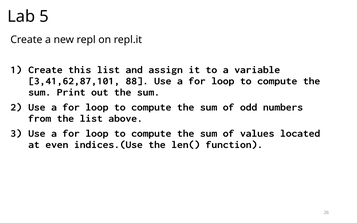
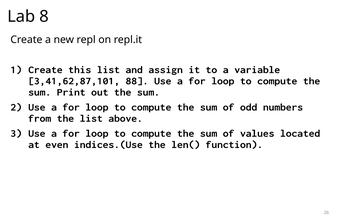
5: 5 -> 8 (44, 17)
